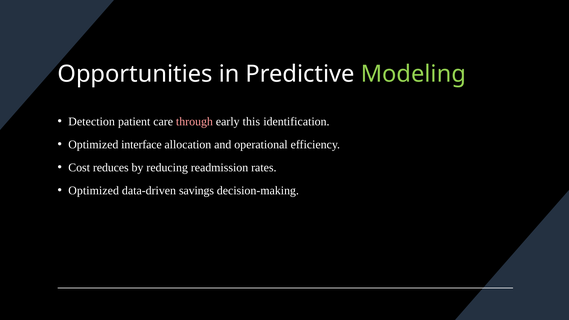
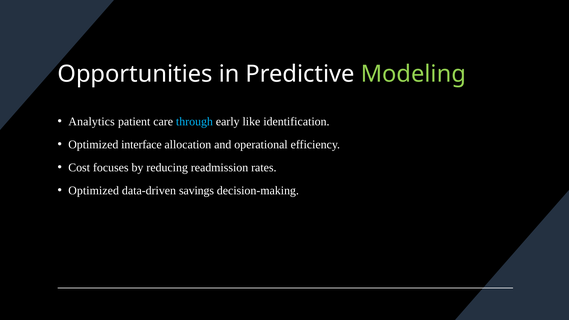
Detection: Detection -> Analytics (92, 122)
through colour: pink -> light blue (194, 122)
this: this -> like (251, 122)
reduces: reduces -> focuses (111, 168)
